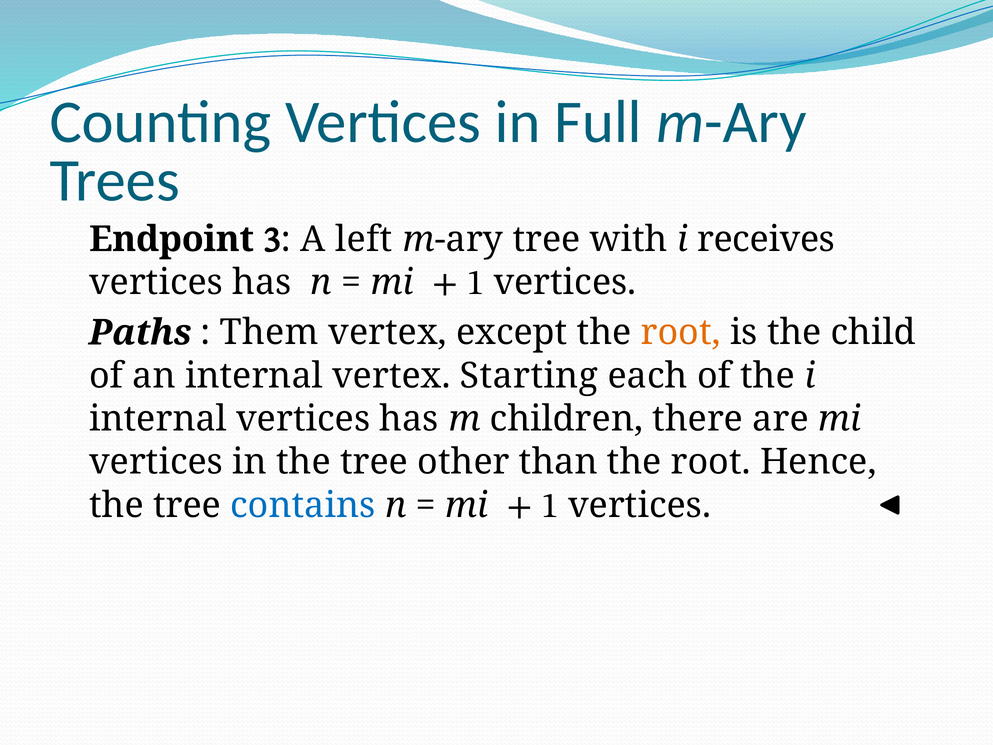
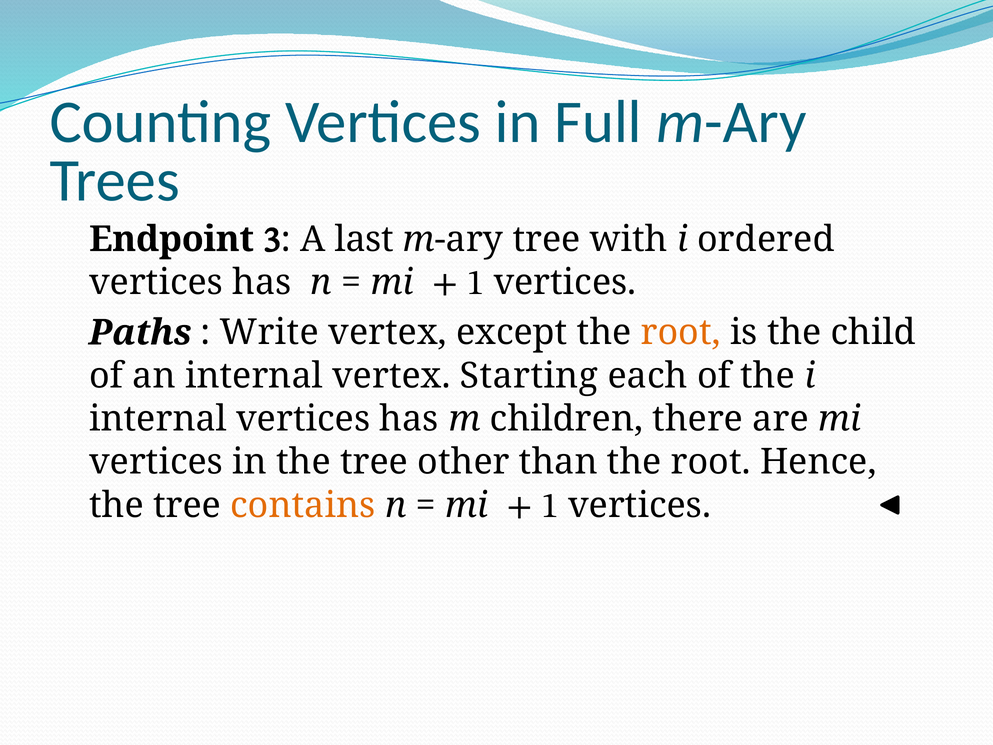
left: left -> last (364, 239)
receives: receives -> ordered (766, 239)
Them: Them -> Write (269, 333)
contains colour: blue -> orange (303, 505)
